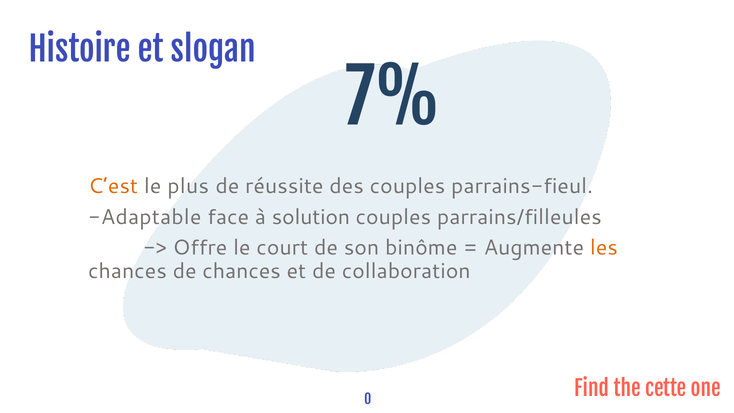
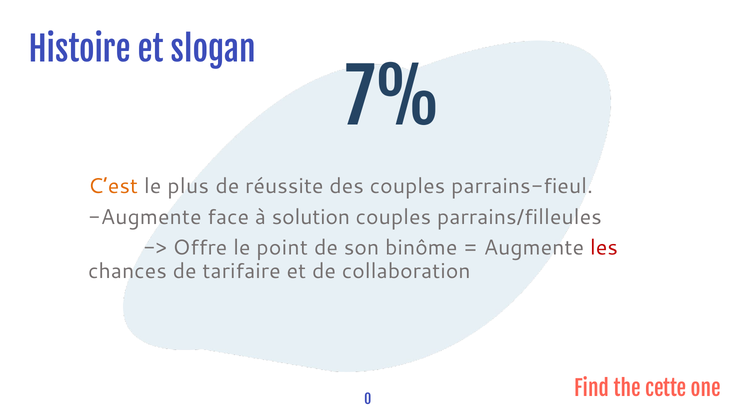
Adaptable: Adaptable -> Augmente (145, 217)
court: court -> point (282, 248)
les colour: orange -> red (604, 248)
de chances: chances -> tarifaire (242, 271)
